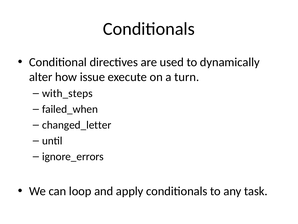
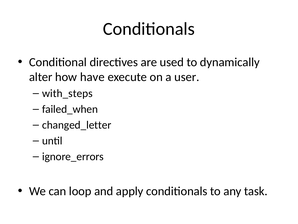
issue: issue -> have (92, 77)
turn: turn -> user (187, 77)
